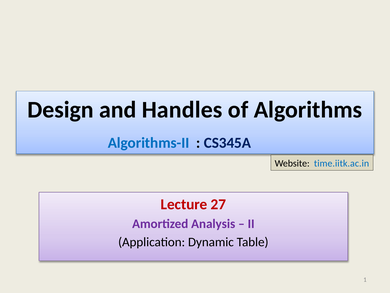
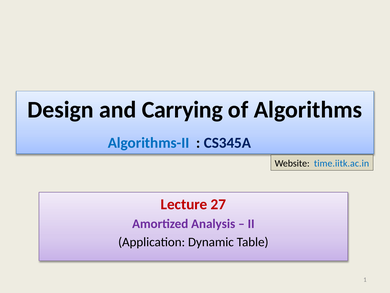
Handles: Handles -> Carrying (182, 110)
